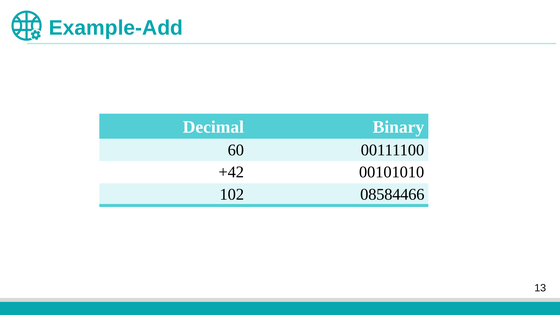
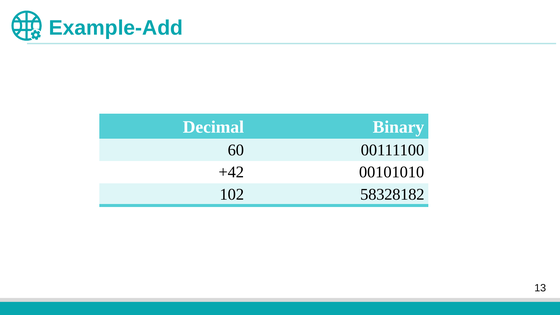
08584466: 08584466 -> 58328182 (392, 195)
